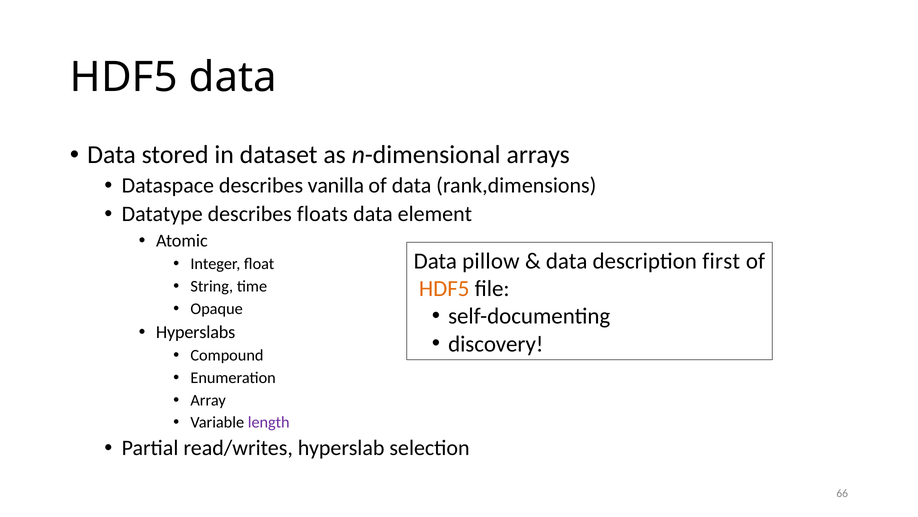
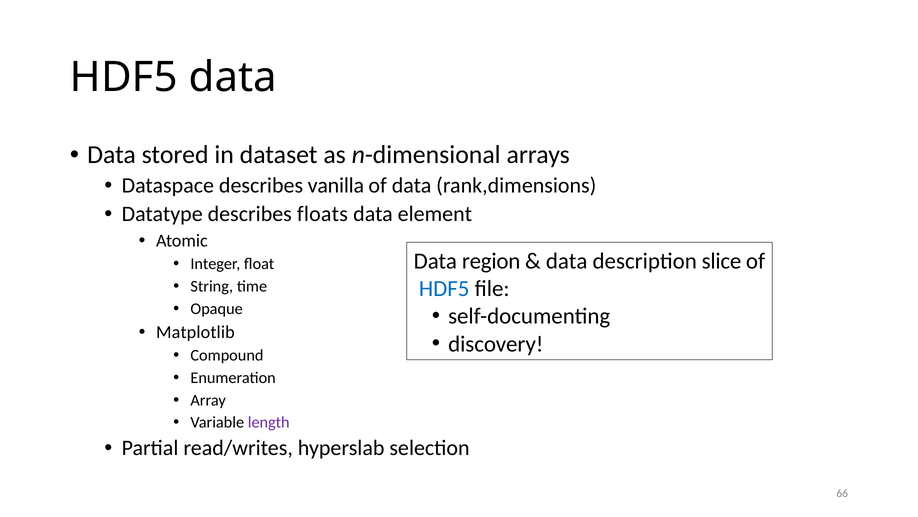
pillow: pillow -> region (491, 261)
first: first -> slice (721, 261)
HDF5 colour: orange -> blue (444, 288)
Hyperslabs: Hyperslabs -> Matplotlib (195, 332)
